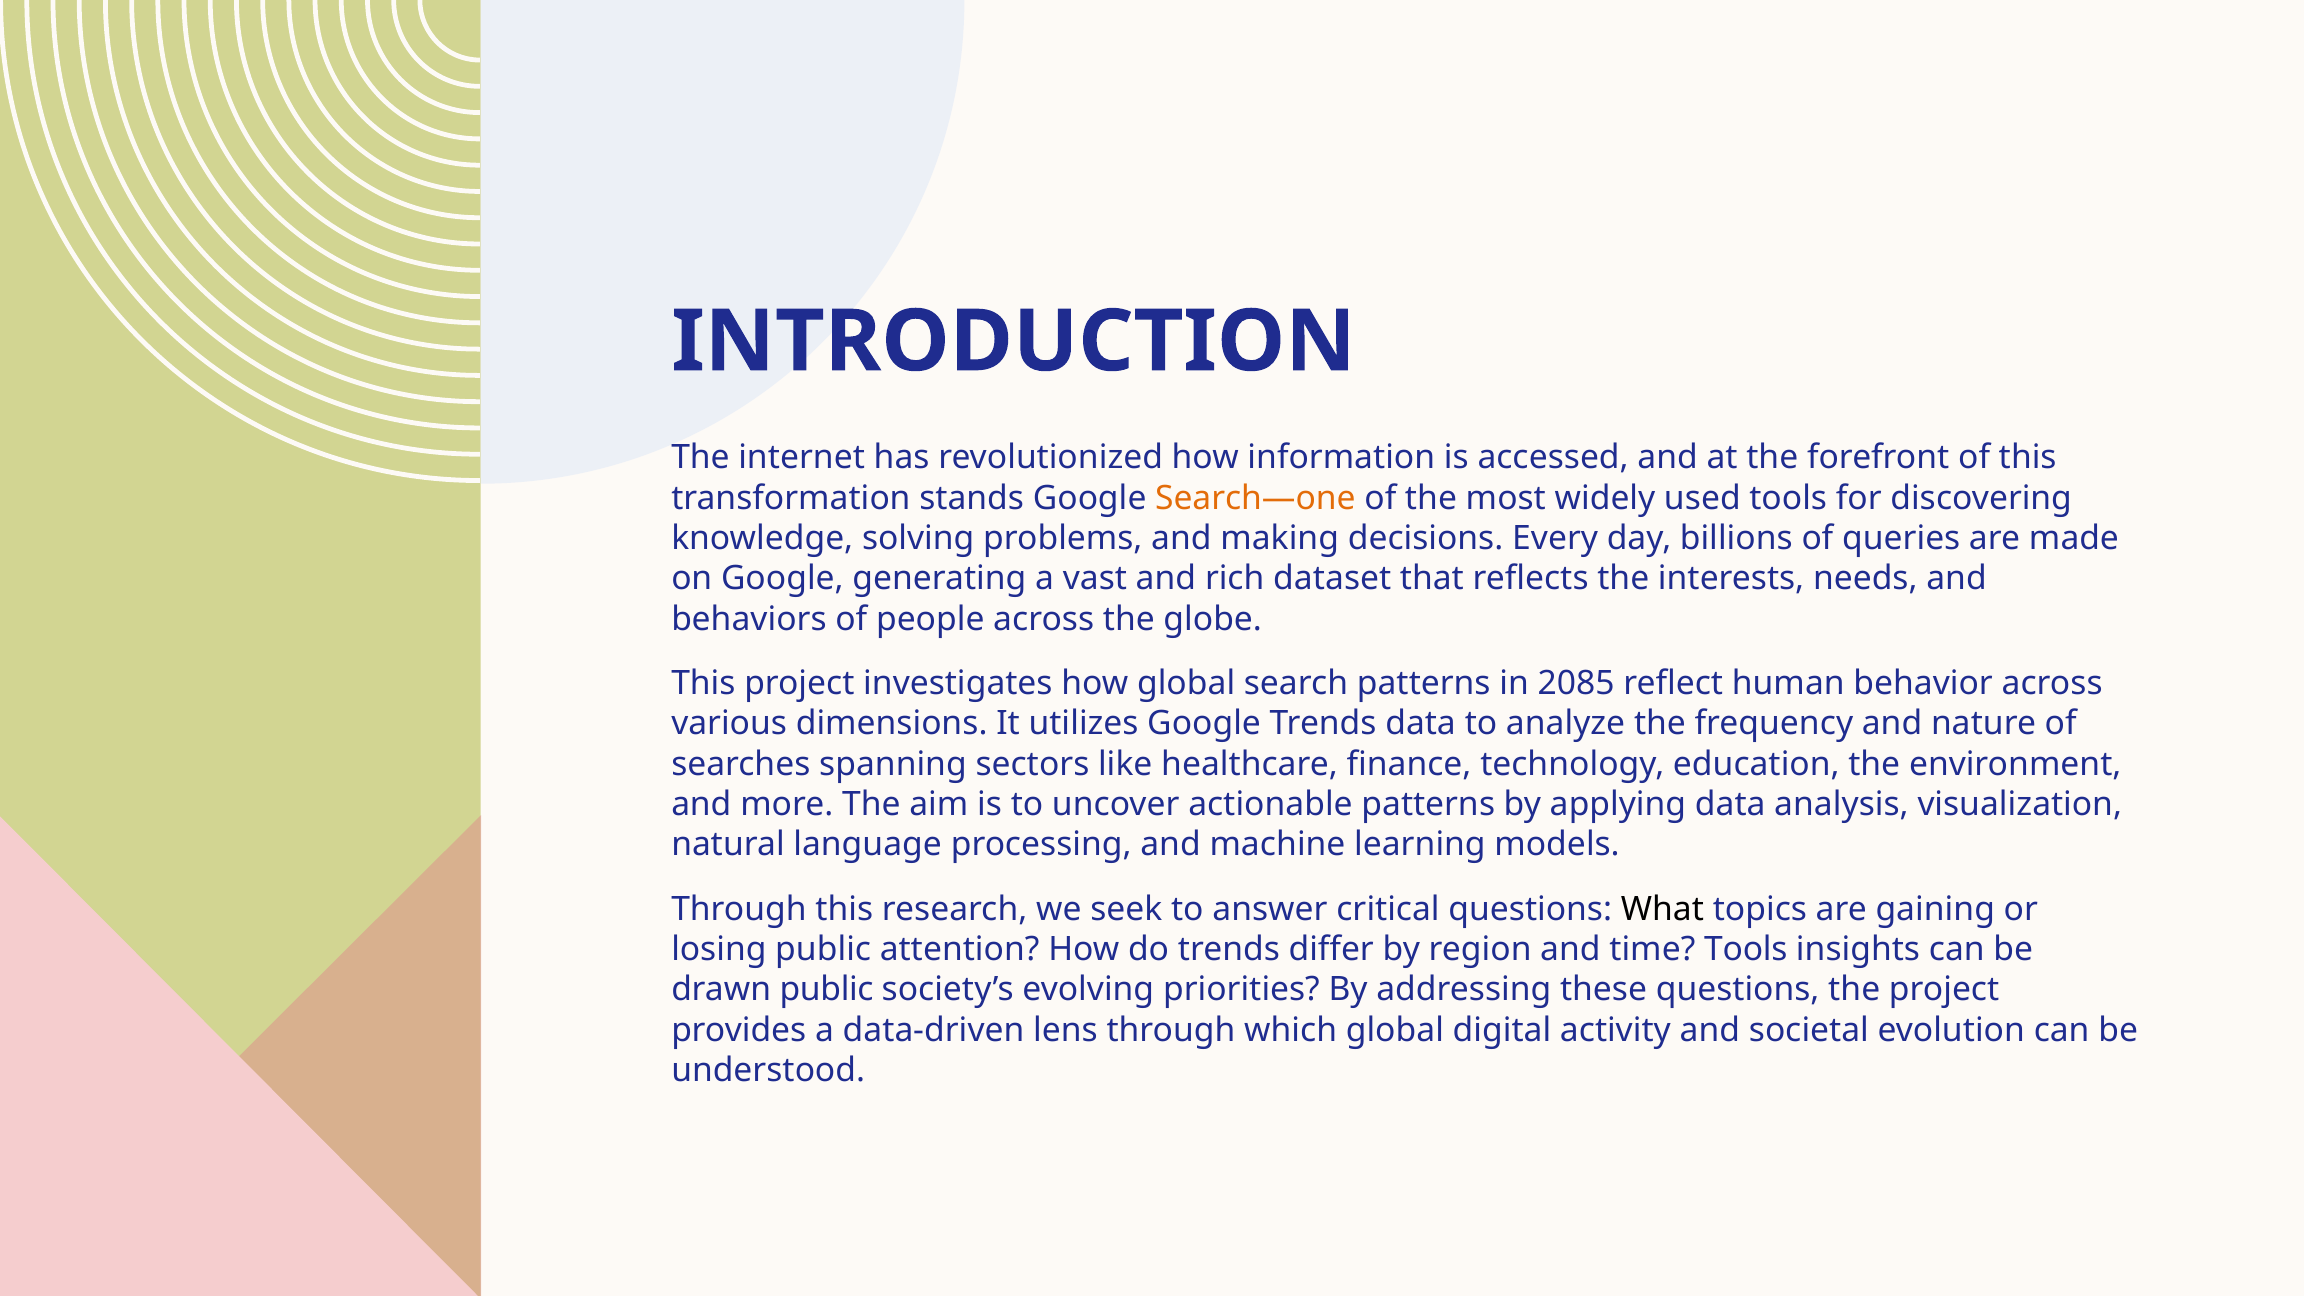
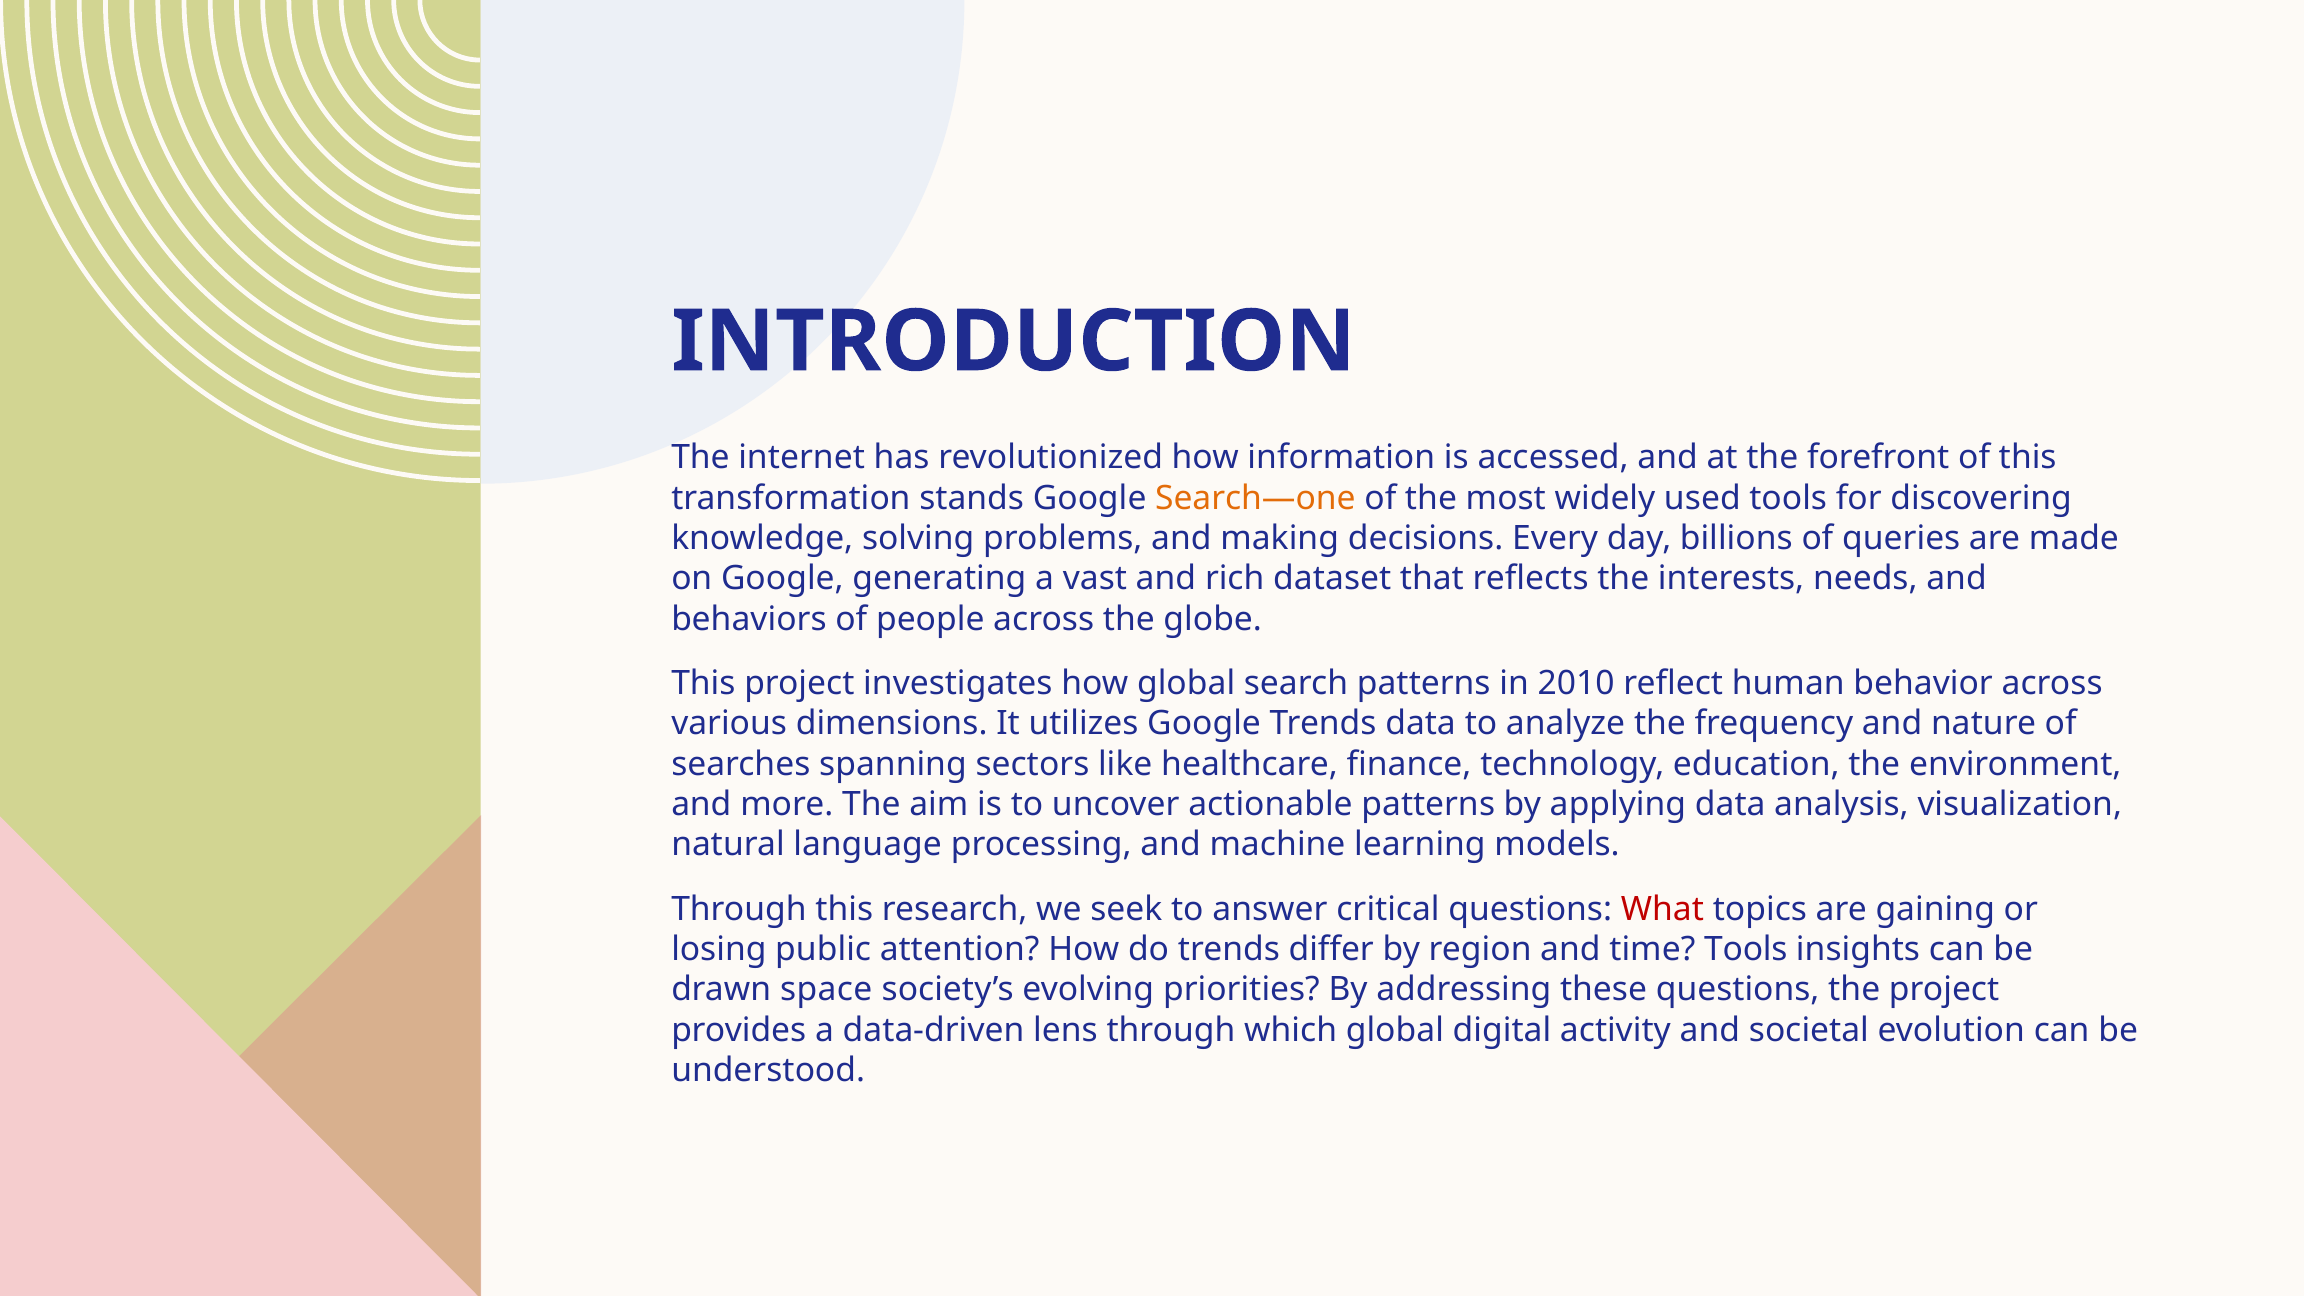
2085: 2085 -> 2010 (1576, 683)
What colour: black -> red (1662, 909)
drawn public: public -> space (826, 990)
